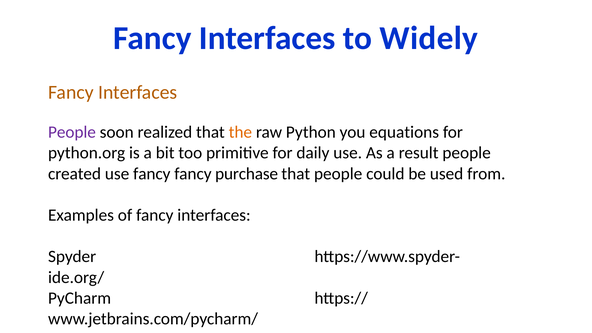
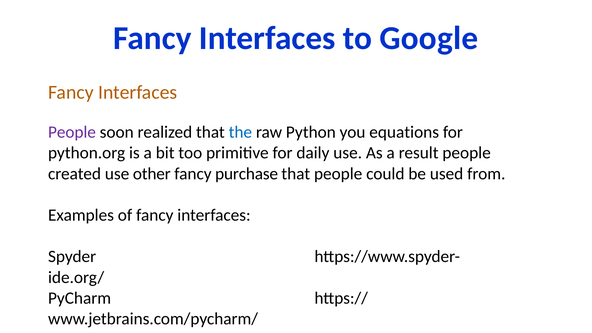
Widely: Widely -> Google (429, 38)
the colour: orange -> blue (240, 132)
use fancy: fancy -> other (152, 174)
